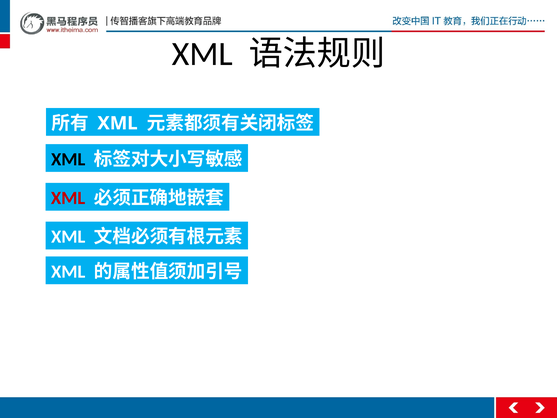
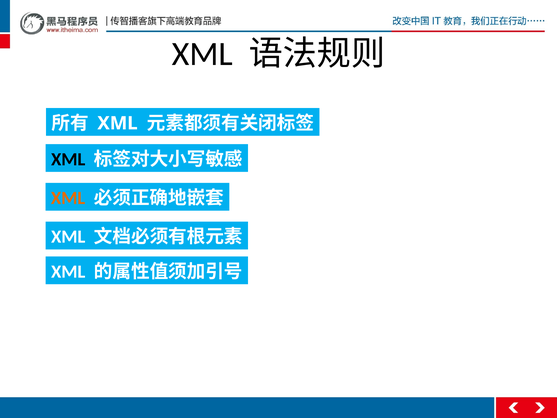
XML colour: red -> orange (68, 198)
